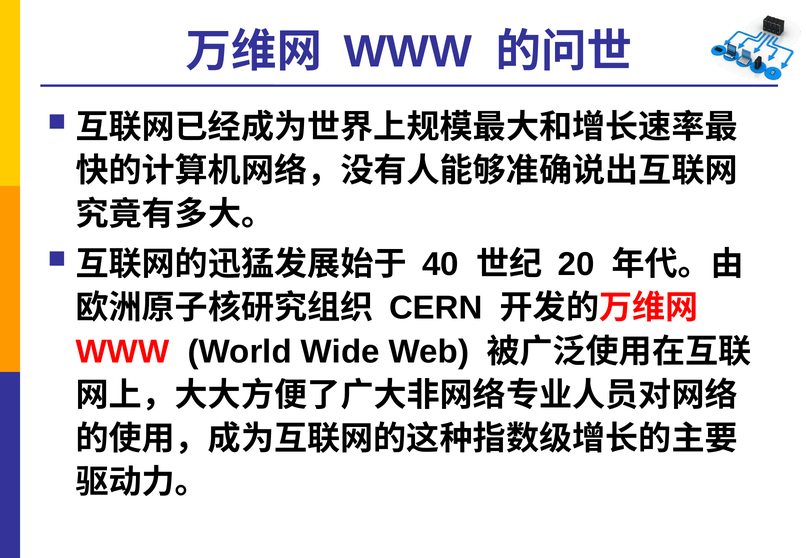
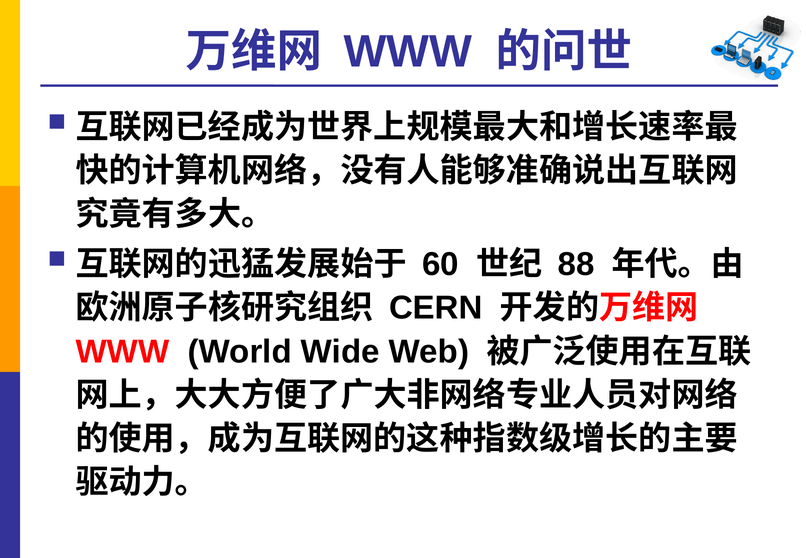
40: 40 -> 60 (440, 264)
20: 20 -> 88 (576, 264)
